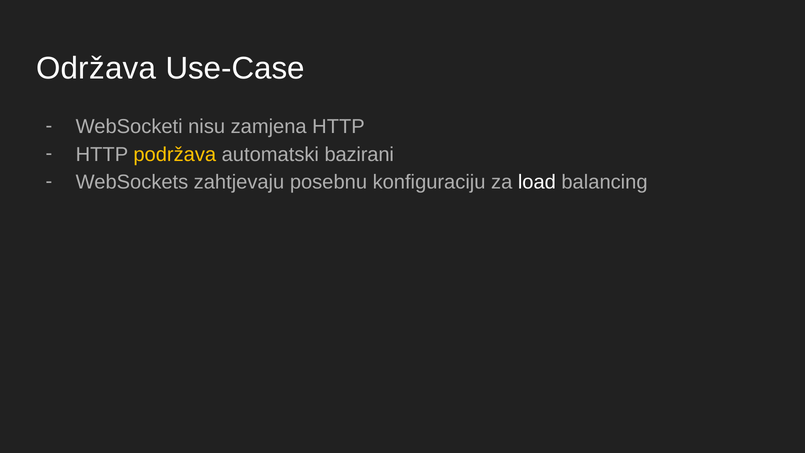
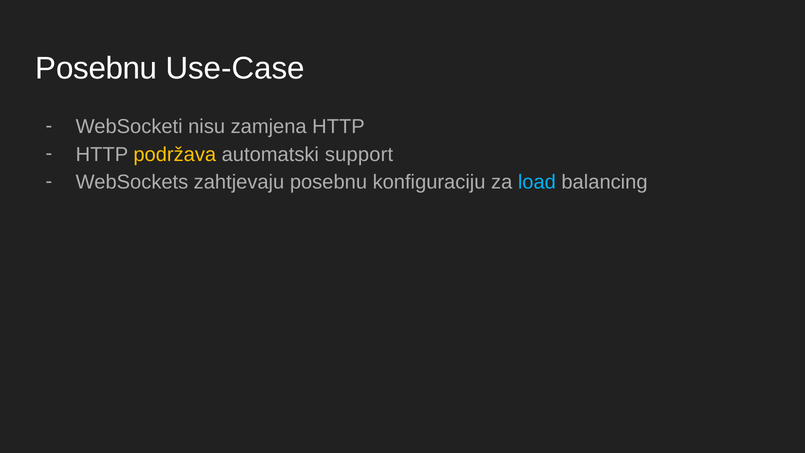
Održava: Održava -> Posebnu (96, 68)
bazirani: bazirani -> support (359, 154)
load colour: white -> light blue (537, 182)
